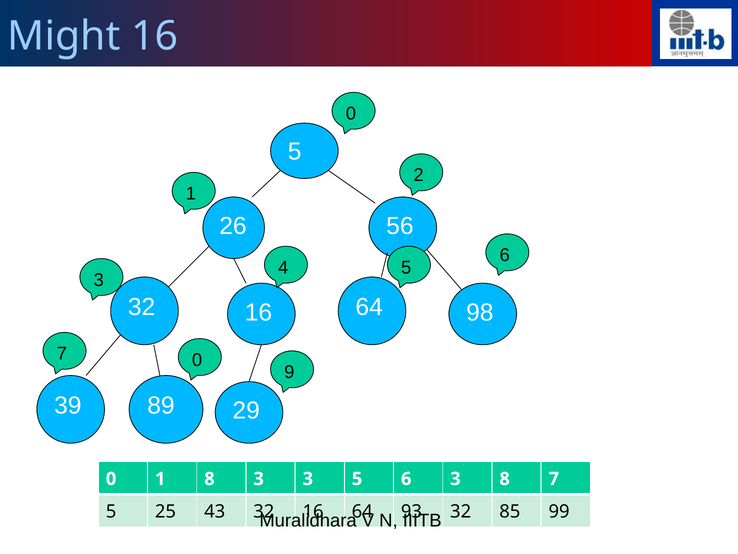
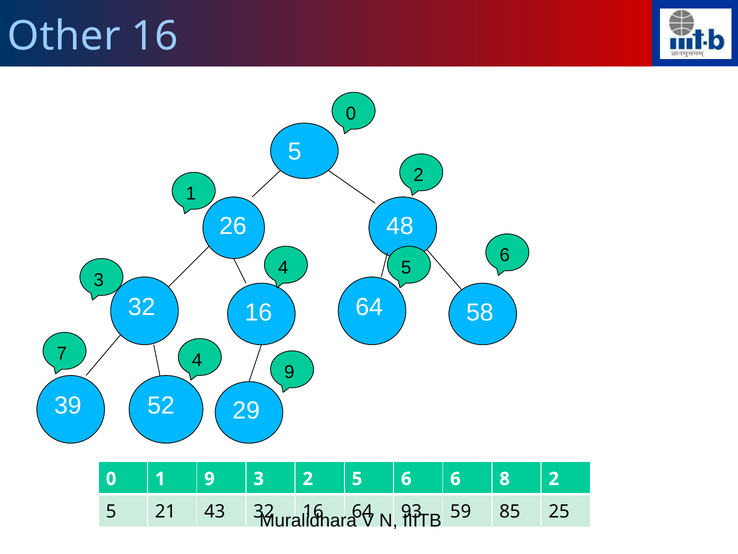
Might: Might -> Other (64, 36)
56: 56 -> 48 (400, 226)
98: 98 -> 58 (480, 312)
7 0: 0 -> 4 (197, 360)
89: 89 -> 52 (161, 405)
1 8: 8 -> 9 (209, 479)
3 3: 3 -> 2 (308, 479)
6 3: 3 -> 6 (455, 479)
8 7: 7 -> 2 (554, 479)
25: 25 -> 21 (166, 511)
32: 32 -> 59 (461, 511)
99: 99 -> 25 (559, 511)
